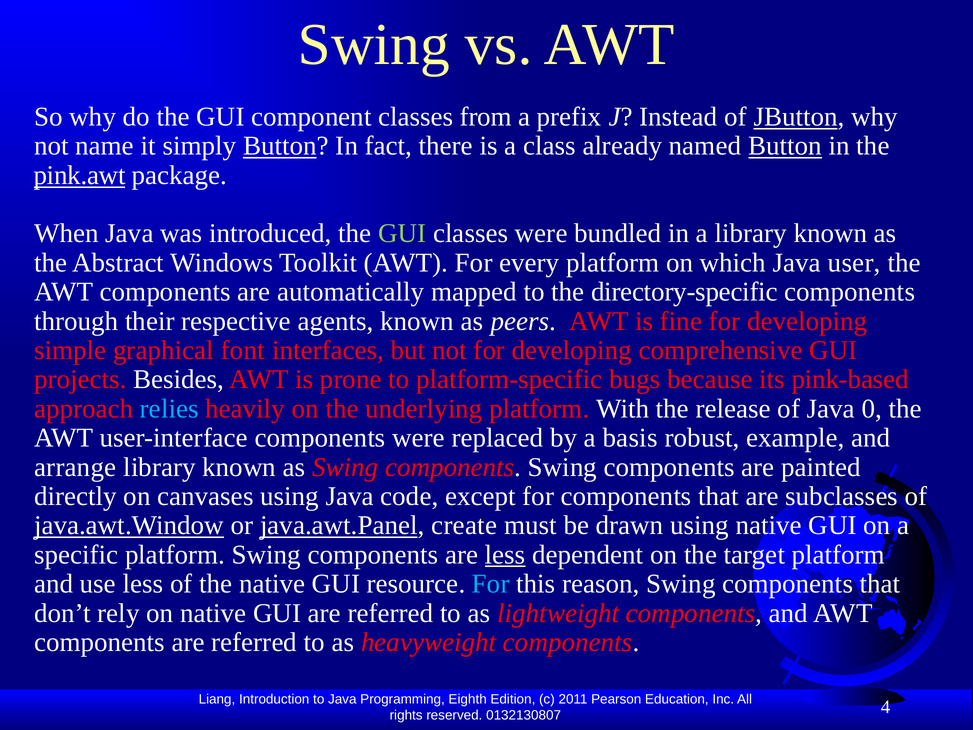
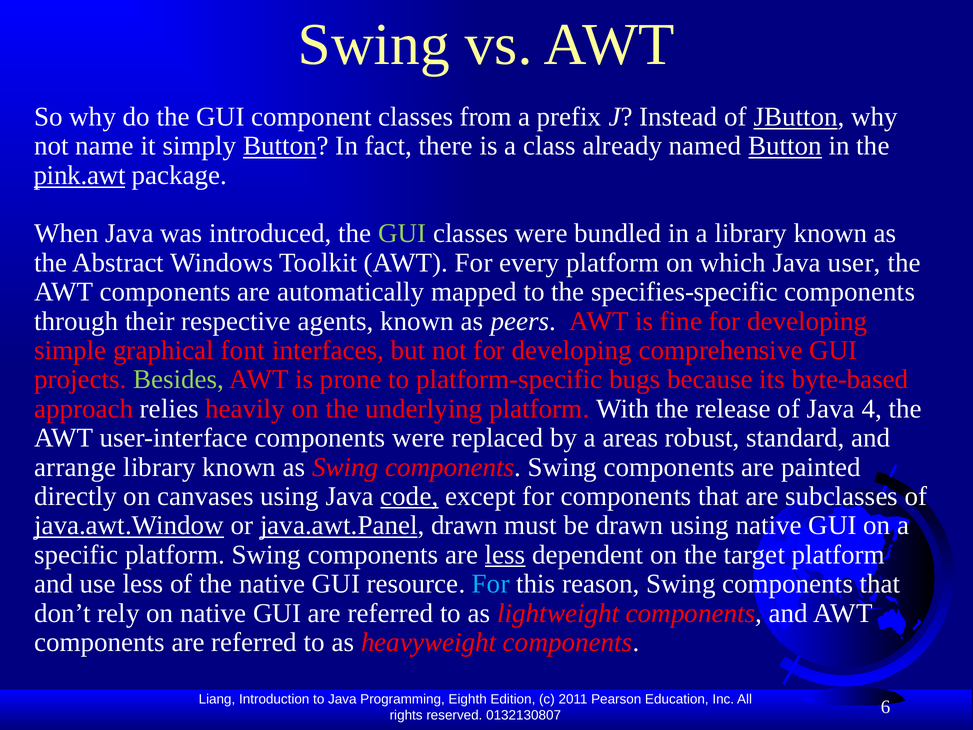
directory-specific: directory-specific -> specifies-specific (684, 292)
Besides colour: white -> light green (179, 379)
pink-based: pink-based -> byte-based (850, 379)
relies colour: light blue -> white (169, 409)
0: 0 -> 4 (872, 409)
basis: basis -> areas (630, 438)
example: example -> standard (795, 438)
code underline: none -> present (409, 496)
java.awt.Panel create: create -> drawn (464, 525)
4: 4 -> 6 (886, 707)
